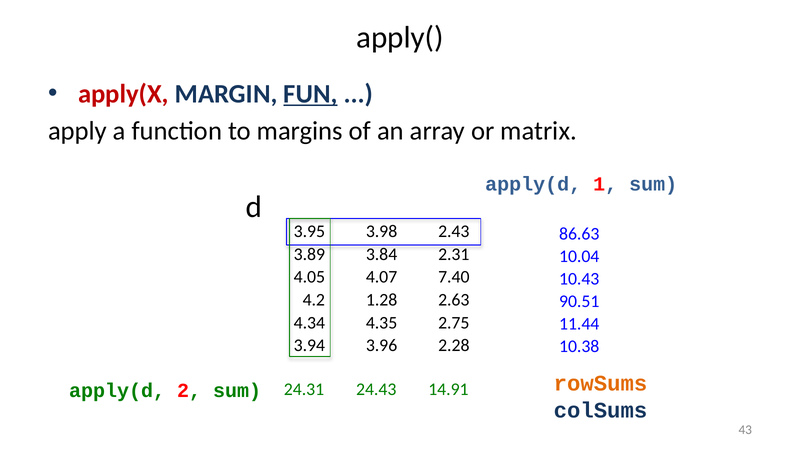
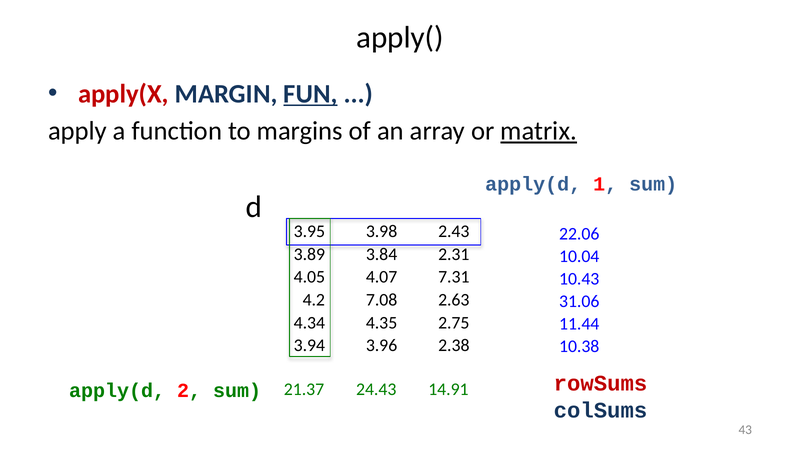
matrix underline: none -> present (539, 131)
86.63: 86.63 -> 22.06 (579, 234)
7.40: 7.40 -> 7.31 (454, 277)
1.28: 1.28 -> 7.08 (382, 300)
90.51: 90.51 -> 31.06 (579, 302)
2.28: 2.28 -> 2.38 (454, 346)
24.31: 24.31 -> 21.37 (304, 389)
rowSums colour: orange -> red (600, 384)
